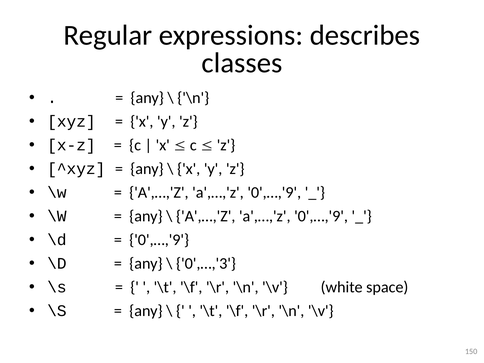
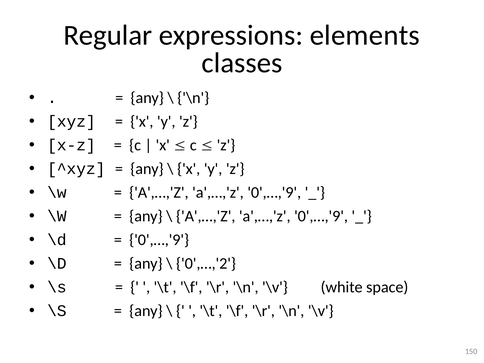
describes: describes -> elements (365, 35)
0',…,'3: 0',…,'3 -> 0',…,'2 (206, 264)
